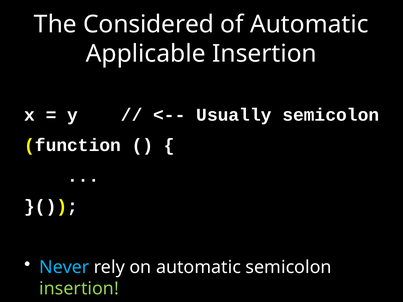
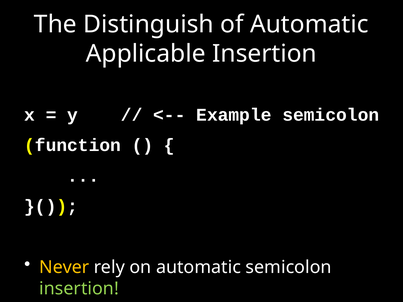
Considered: Considered -> Distinguish (148, 24)
Usually: Usually -> Example (234, 115)
Never colour: light blue -> yellow (64, 267)
